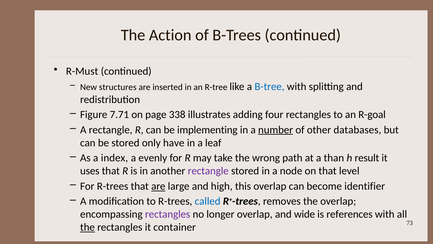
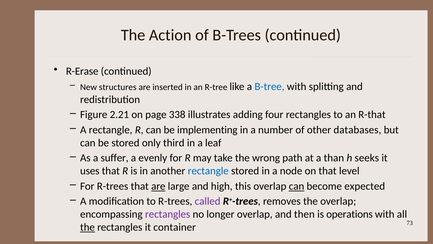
R-Must: R-Must -> R-Erase (82, 71)
7.71: 7.71 -> 2.21 (119, 114)
R-goal: R-goal -> R-that (372, 114)
number underline: present -> none (276, 130)
have: have -> third (174, 143)
index: index -> suffer (115, 158)
result: result -> seeks (367, 158)
rectangle colour: purple -> blue (208, 171)
can underline: none -> present (297, 186)
identifier: identifier -> expected (365, 186)
called colour: blue -> purple (208, 201)
wide: wide -> then (304, 214)
references: references -> operations (350, 214)
